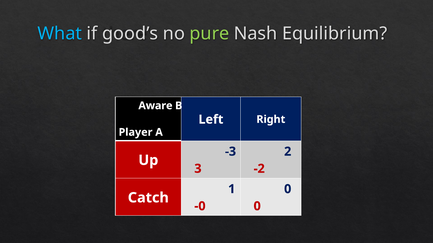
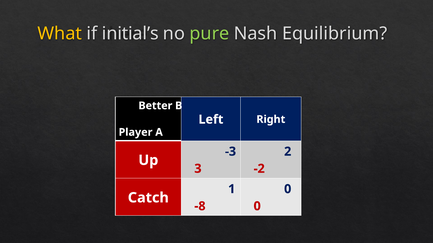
What colour: light blue -> yellow (60, 34)
good’s: good’s -> initial’s (130, 34)
Aware: Aware -> Better (155, 106)
-0: -0 -> -8 (200, 207)
